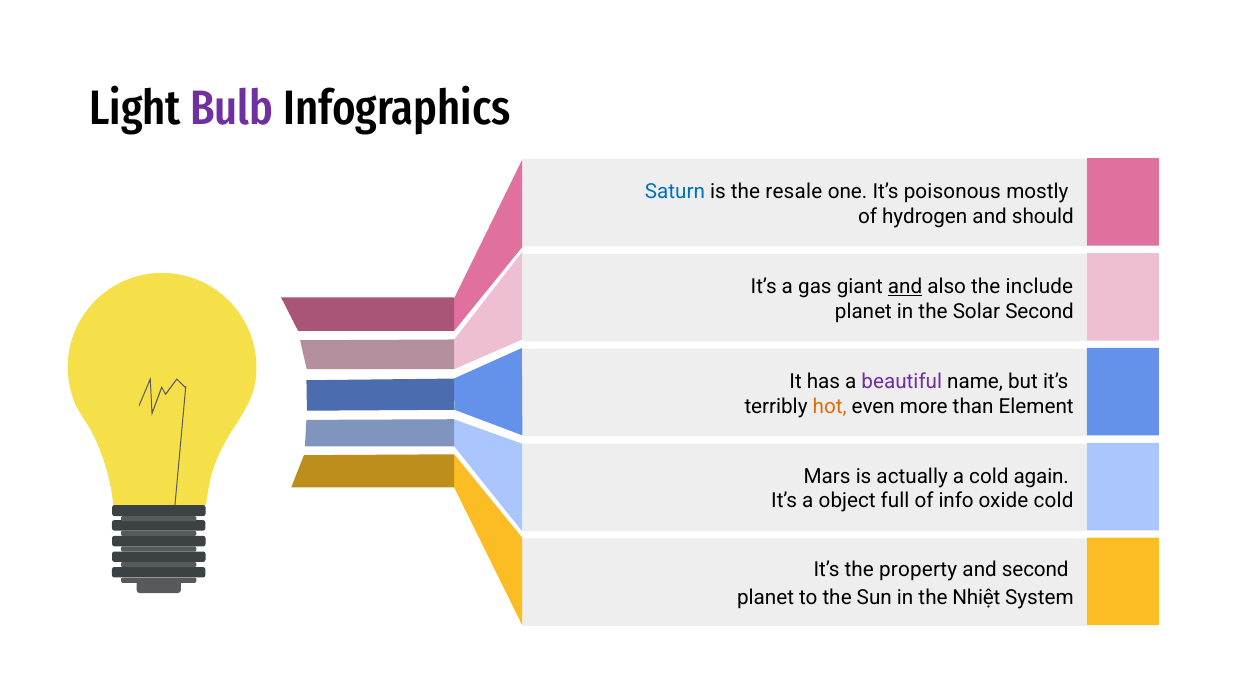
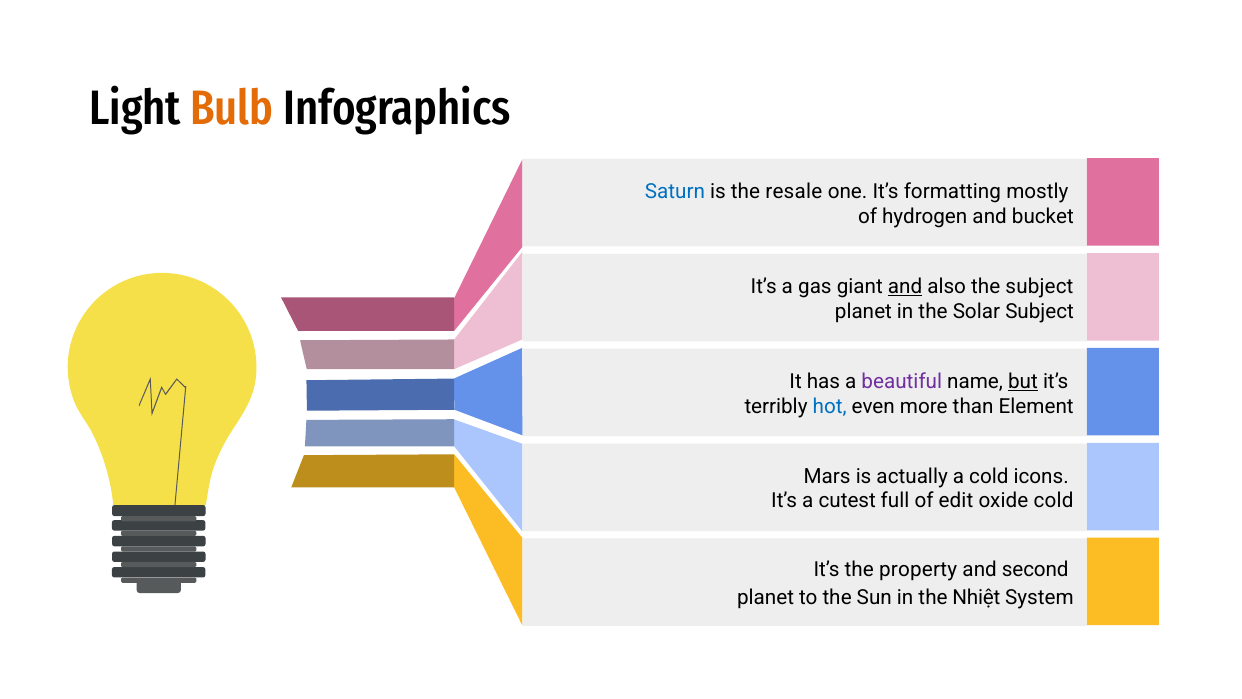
Bulb colour: purple -> orange (232, 109)
poisonous: poisonous -> formatting (952, 192)
should: should -> bucket (1043, 216)
the include: include -> subject (1039, 286)
Solar Second: Second -> Subject (1040, 311)
but underline: none -> present (1023, 381)
hot colour: orange -> blue (830, 406)
again: again -> icons (1041, 476)
object: object -> cutest (847, 501)
info: info -> edit (956, 501)
